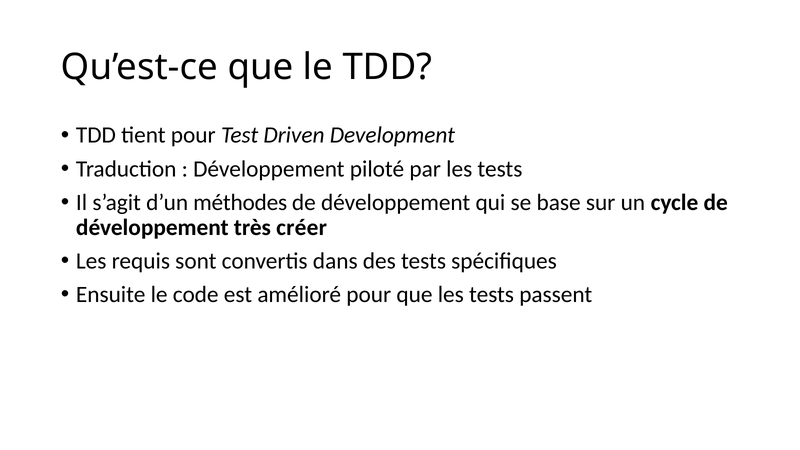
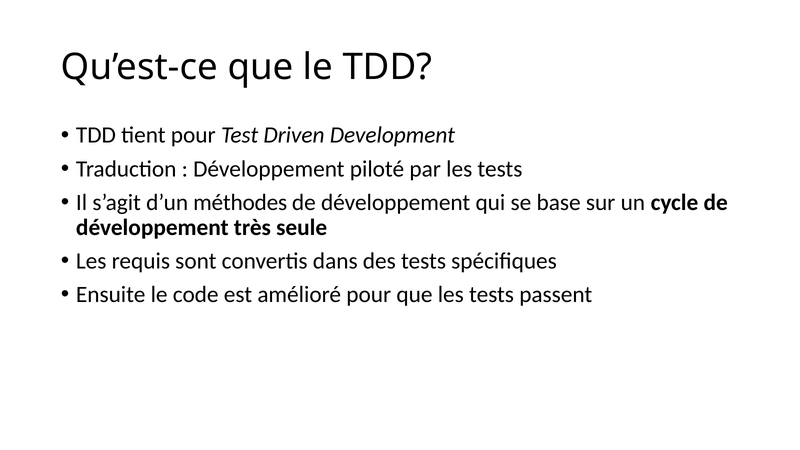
créer: créer -> seule (302, 228)
